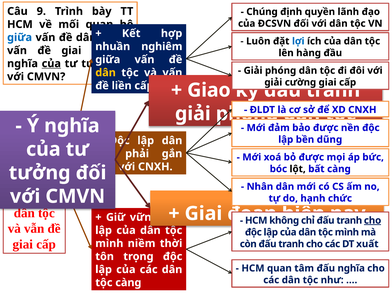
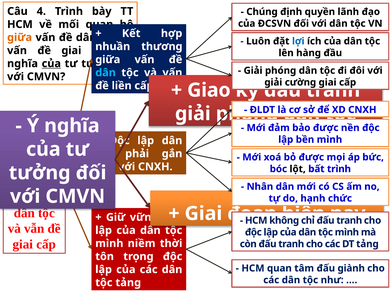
9: 9 -> 4 (41, 11)
giữa colour: blue -> orange (20, 37)
nghiêm: nghiêm -> thương (162, 46)
dân colour: yellow -> light blue (106, 73)
bền dũng: dũng -> mình (329, 140)
bất càng: càng -> trình (339, 169)
cho underline: present -> none (373, 220)
DT xuất: xuất -> tảng (367, 244)
đấu nghĩa: nghĩa -> giành (351, 268)
tộc càng: càng -> tảng (128, 283)
